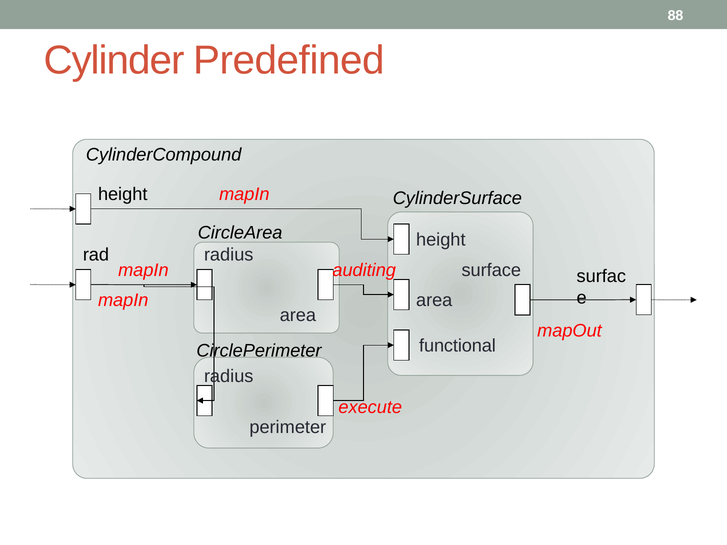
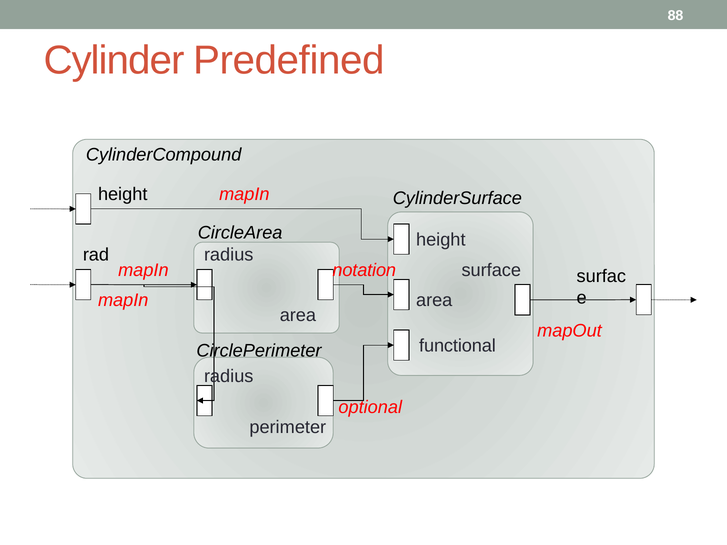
auditing: auditing -> notation (364, 270)
execute: execute -> optional (370, 408)
